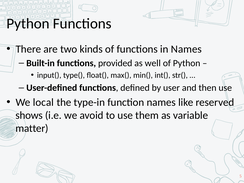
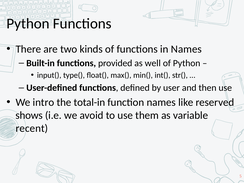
local: local -> intro (43, 102)
type-in: type-in -> total-in (89, 102)
matter: matter -> recent (32, 128)
